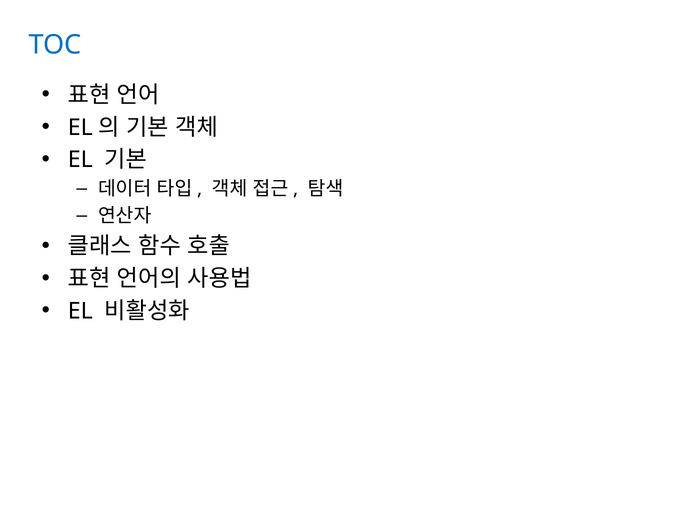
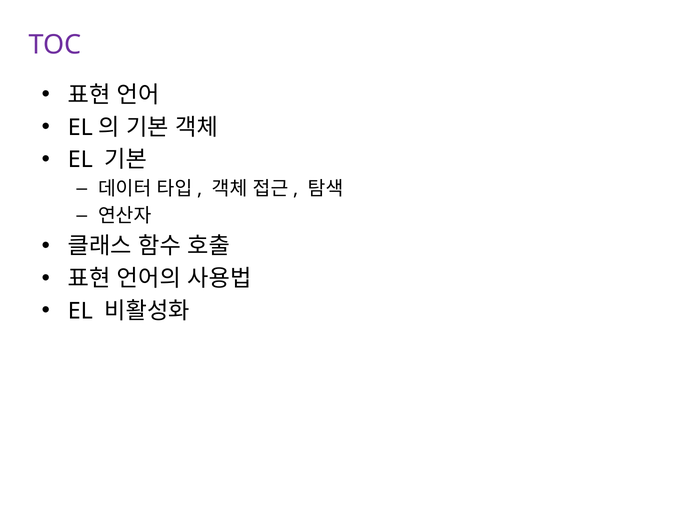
TOC colour: blue -> purple (55, 45)
